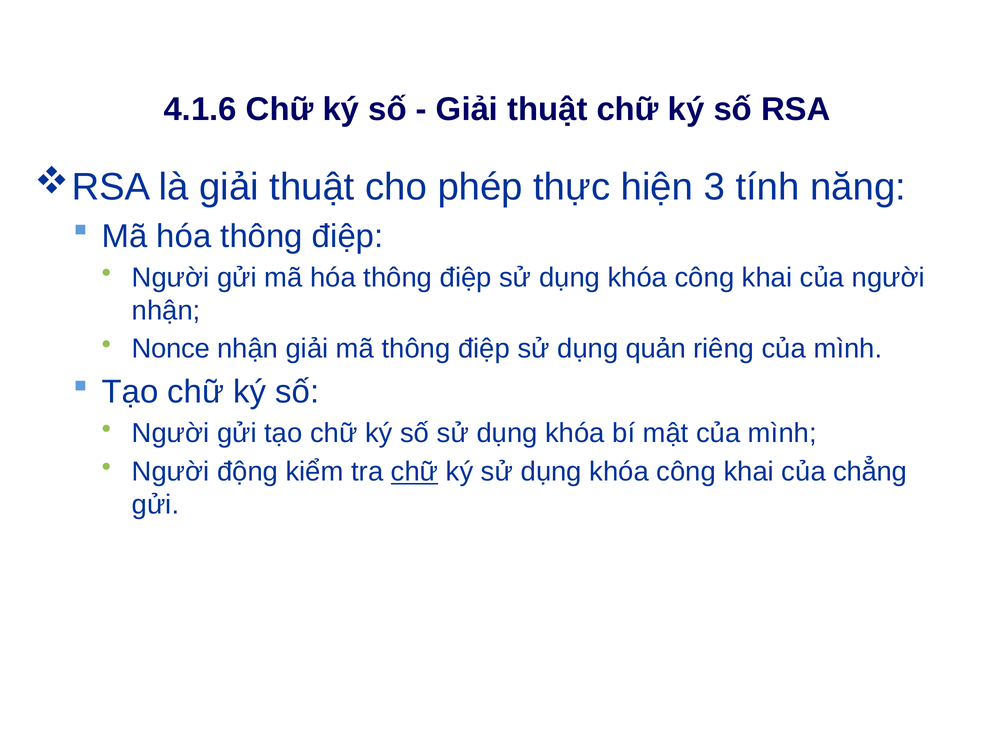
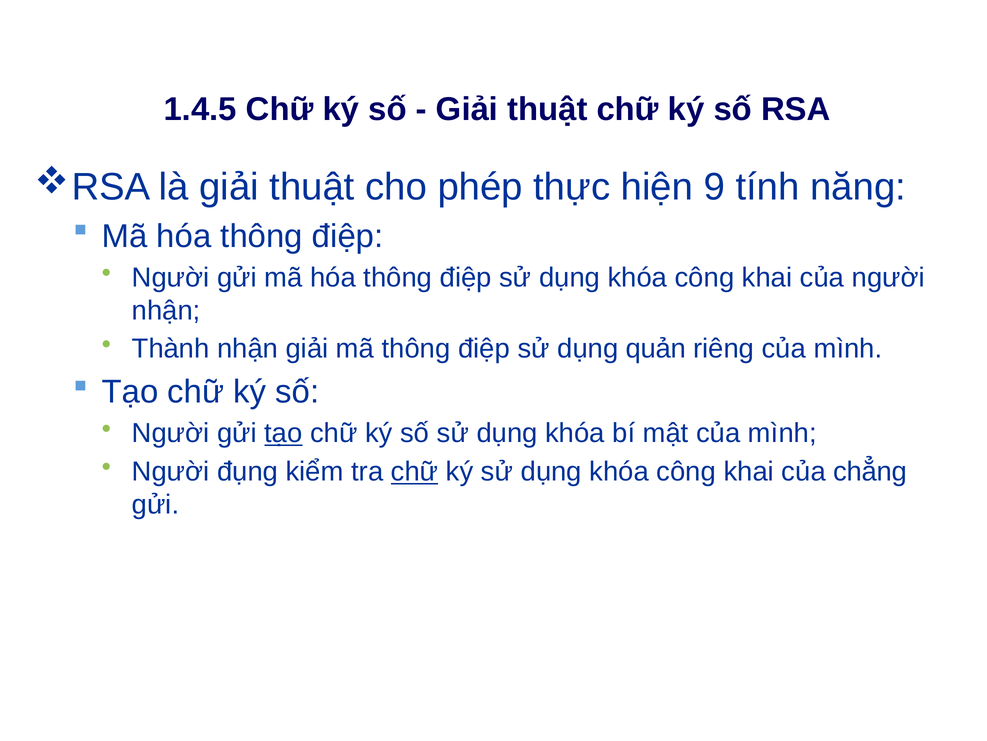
4.1.6: 4.1.6 -> 1.4.5 (200, 109)
3: 3 -> 9 (714, 187)
Nonce: Nonce -> Thành (171, 349)
tạo underline: none -> present (283, 433)
động: động -> đụng (248, 471)
